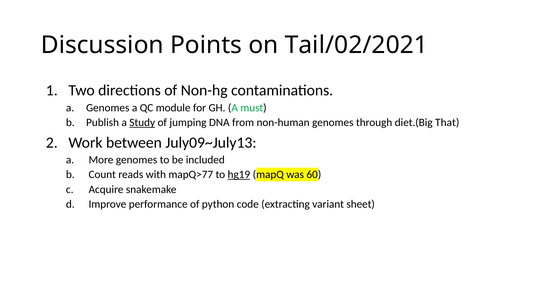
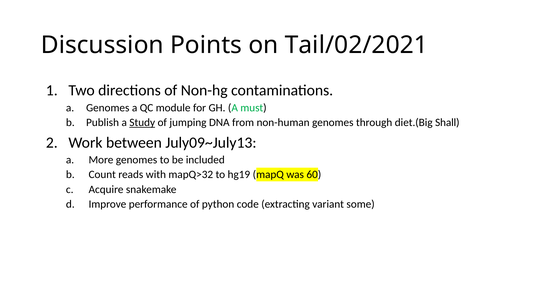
That: That -> Shall (447, 123)
mapQ>77: mapQ>77 -> mapQ>32 (191, 175)
hg19 underline: present -> none (239, 175)
sheet: sheet -> some (361, 205)
